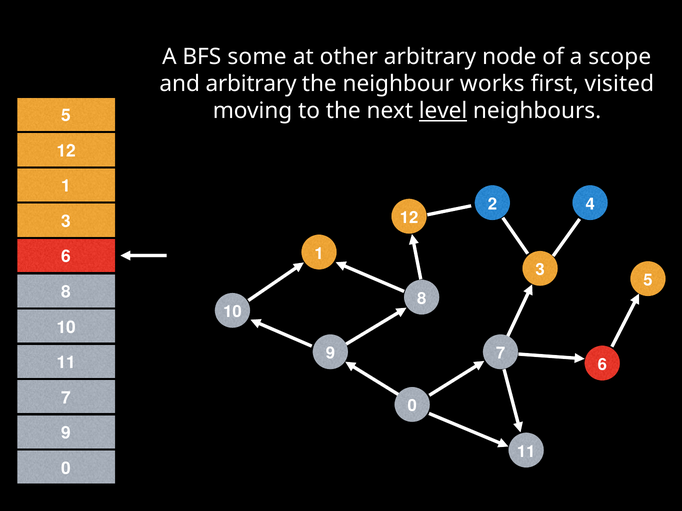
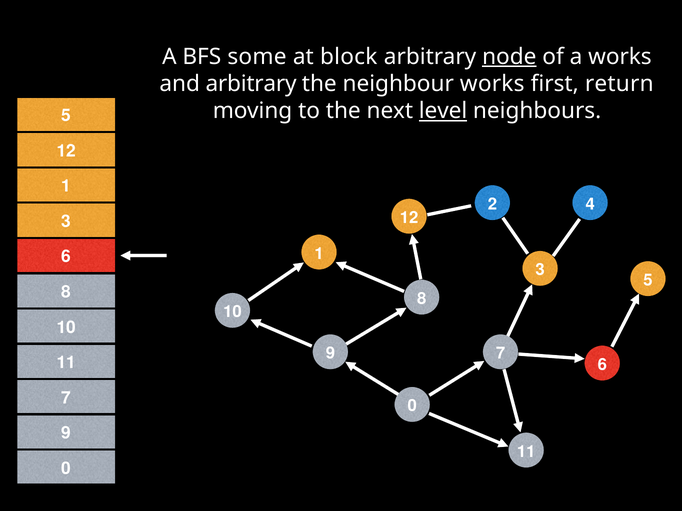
other: other -> block (349, 57)
node underline: none -> present (509, 57)
a scope: scope -> works (620, 57)
visited: visited -> return (619, 84)
